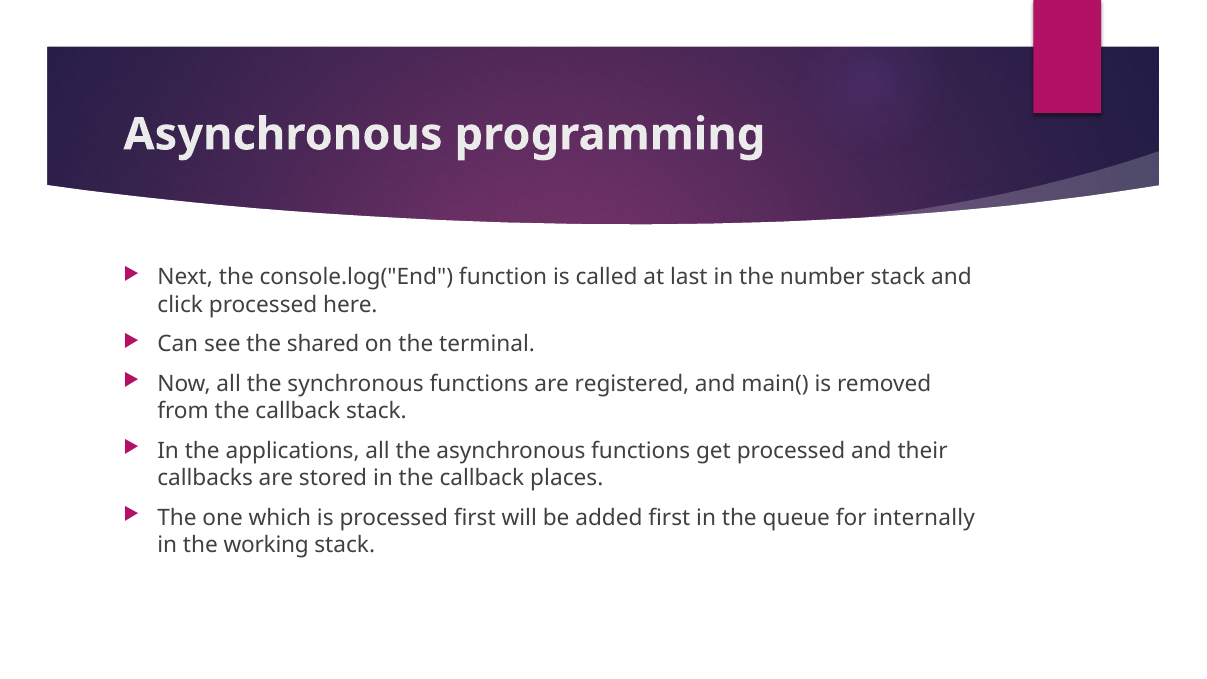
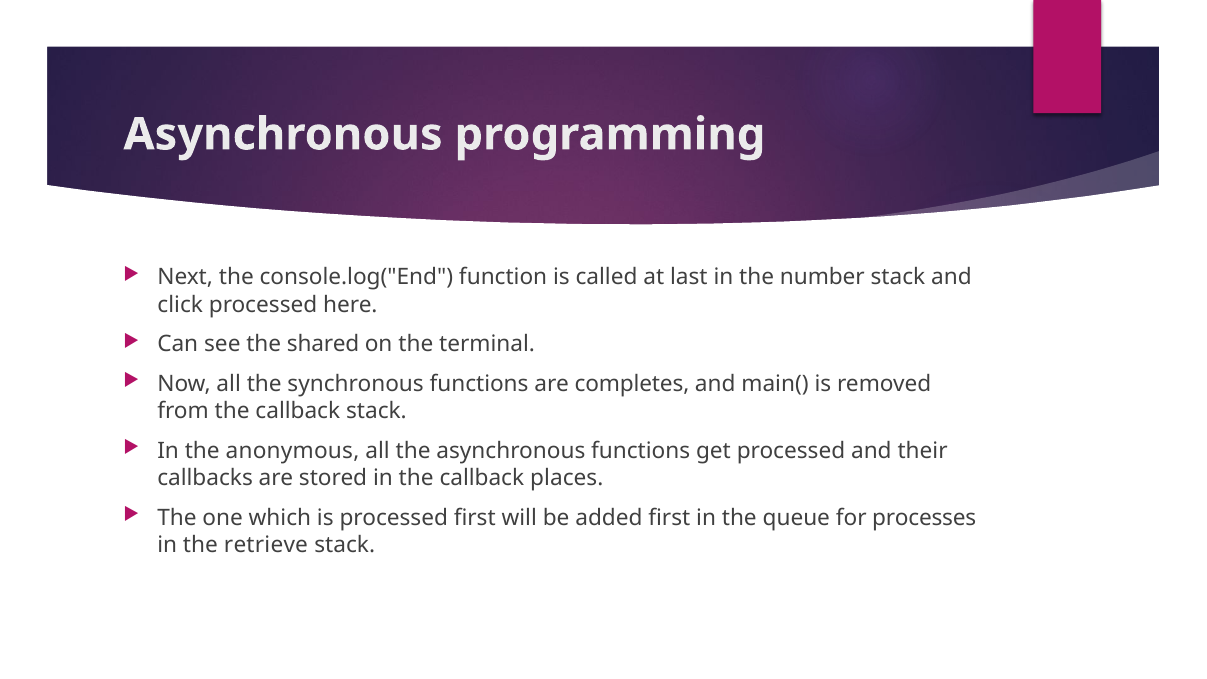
registered: registered -> completes (632, 384)
applications: applications -> anonymous (293, 451)
internally: internally -> processes (924, 518)
working: working -> retrieve (266, 545)
